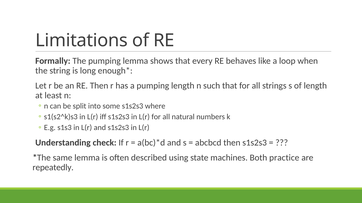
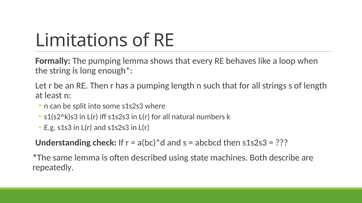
practice: practice -> describe (284, 158)
